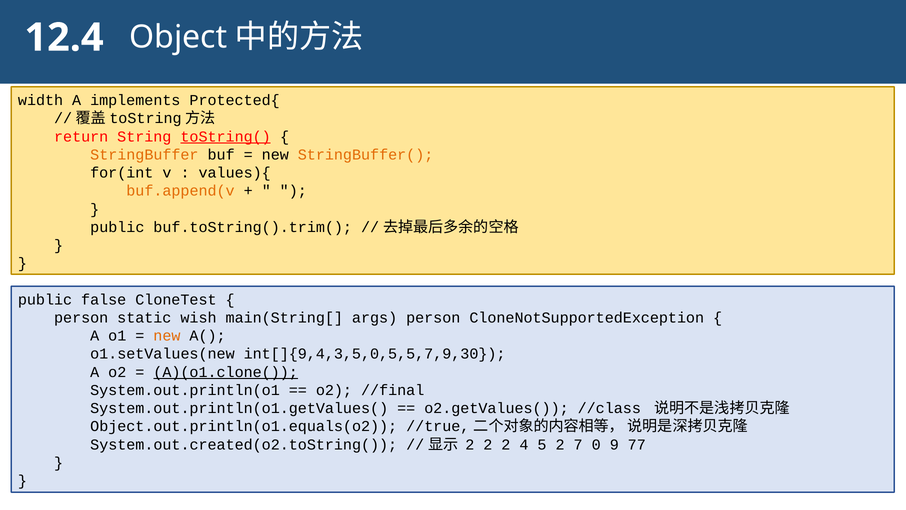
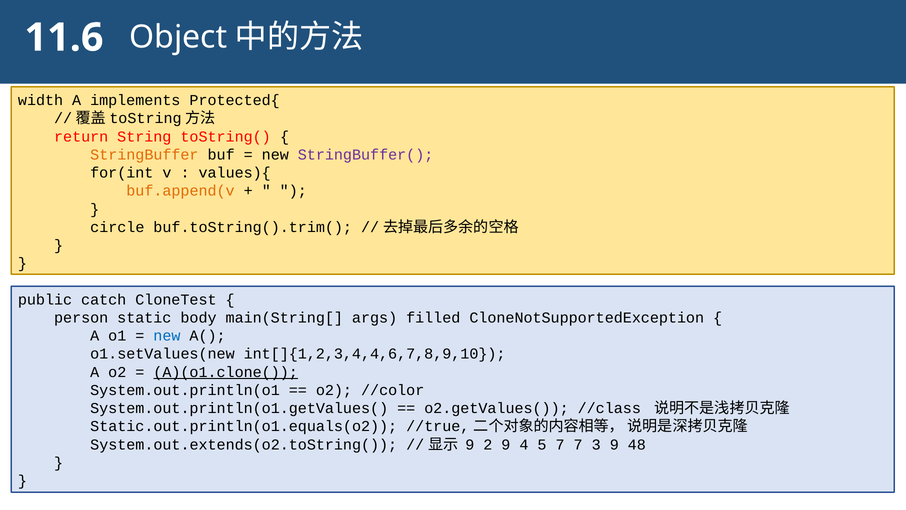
12.4: 12.4 -> 11.6 (64, 38)
toString( underline: present -> none (226, 137)
StringBuffer( colour: orange -> purple (366, 155)
public: public -> circle (117, 227)
false: false -> catch (104, 299)
wish: wish -> body (199, 317)
args person: person -> filled (433, 317)
new colour: orange -> blue (167, 336)
int[]{9,4,3,5,0,5,5,7,9,30: int[]{9,4,3,5,0,5,5,7,9,30 -> int[]{1,2,3,4,4,6,7,8,9,10 (375, 354)
//final: //final -> //color (393, 390)
Object.out.println(o1.equals(o2: Object.out.println(o1.equals(o2 -> Static.out.println(o1.equals(o2 (244, 426)
System.out.created(o2.toString(: System.out.created(o2.toString( -> System.out.extends(o2.toString( (244, 444)
2: 2 -> 9 (470, 444)
2: 2 -> 9 (506, 444)
5 2: 2 -> 7 (560, 444)
0: 0 -> 3 (596, 444)
77: 77 -> 48 (637, 444)
